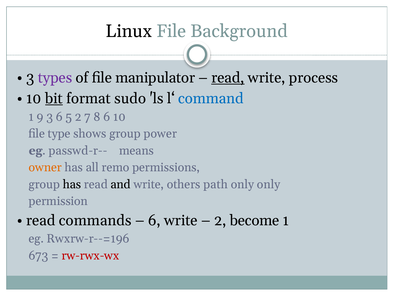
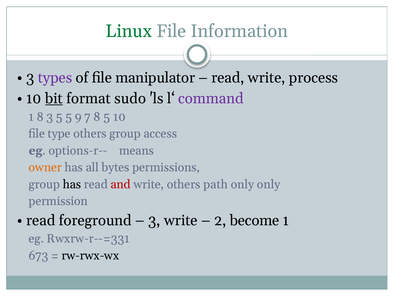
Linux colour: black -> green (129, 31)
Background: Background -> Information (239, 31)
read underline: present -> none (228, 78)
command colour: blue -> purple (211, 98)
1 9: 9 -> 8 (40, 117)
3 6: 6 -> 5 (59, 117)
5 2: 2 -> 9 (78, 117)
8 6: 6 -> 5 (107, 117)
type shows: shows -> others (90, 133)
power: power -> access (160, 133)
passwd-r--: passwd-r-- -> options-r-- (78, 150)
remo: remo -> bytes (116, 167)
and colour: black -> red (121, 184)
commands: commands -> foreground (95, 220)
6: 6 -> 3 (154, 220)
Rwxrw-r--=196: Rwxrw-r--=196 -> Rwxrw-r--=331 (88, 238)
rw-rwx-wx colour: red -> black (90, 255)
